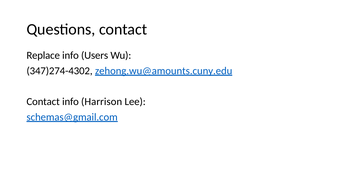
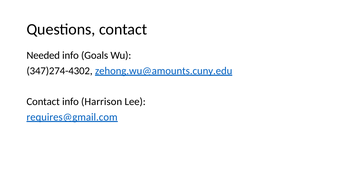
Replace: Replace -> Needed (43, 55)
Users: Users -> Goals (95, 55)
schemas@gmail.com: schemas@gmail.com -> requires@gmail.com (72, 117)
